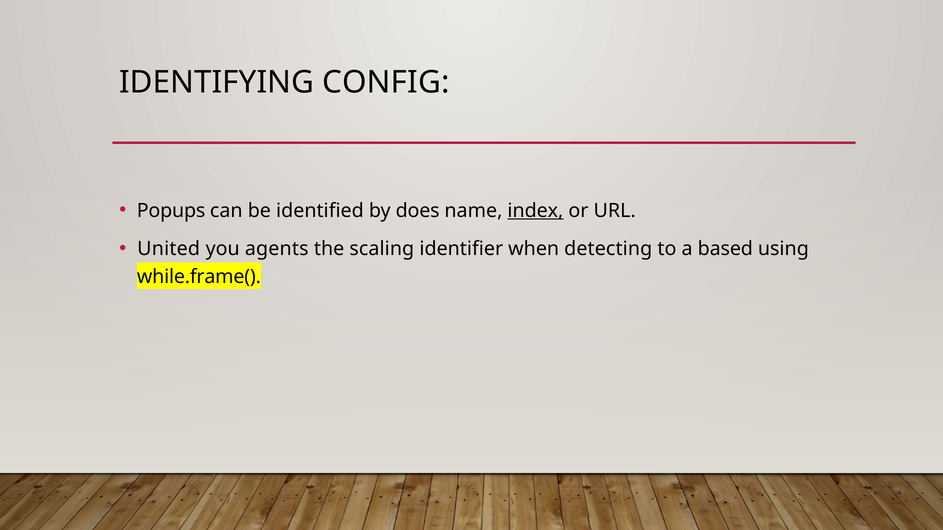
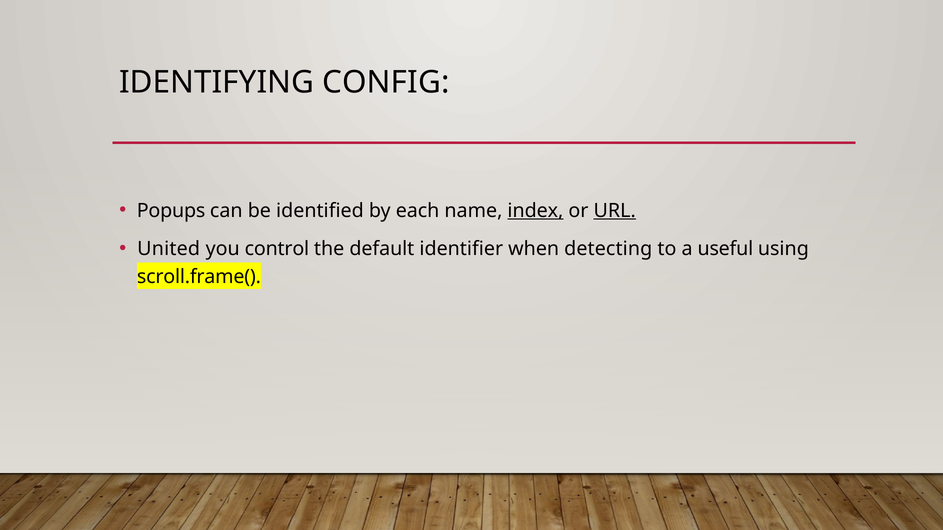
does: does -> each (418, 211)
URL underline: none -> present (615, 211)
agents: agents -> control (277, 249)
scaling: scaling -> default (382, 249)
based: based -> useful (725, 249)
while.frame(: while.frame( -> scroll.frame( (199, 277)
